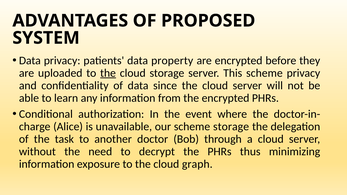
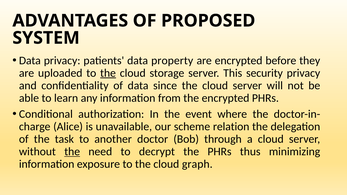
This scheme: scheme -> security (264, 73)
scheme storage: storage -> relation (231, 127)
the underline: none -> present (72, 152)
